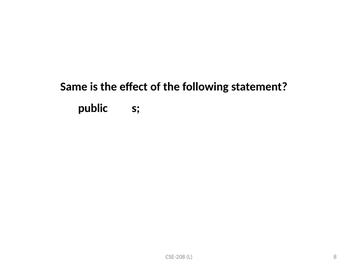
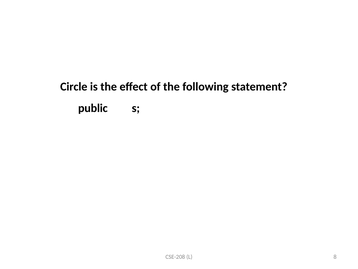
Same: Same -> Circle (74, 86)
